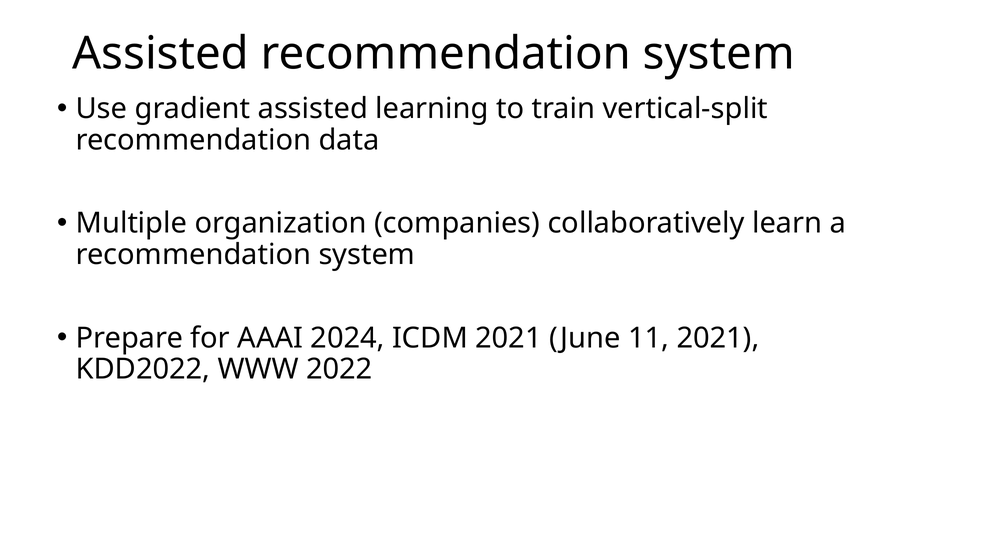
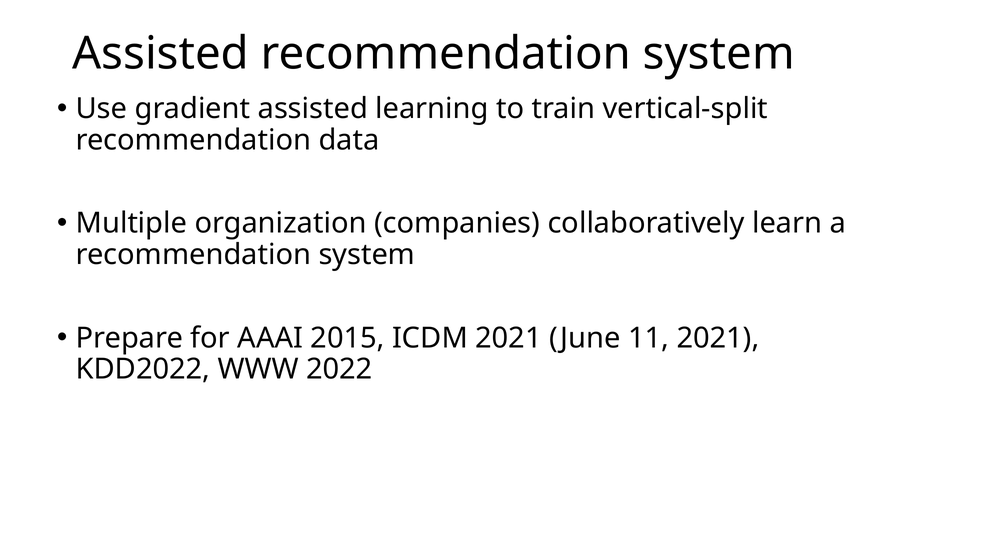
2024: 2024 -> 2015 (348, 338)
